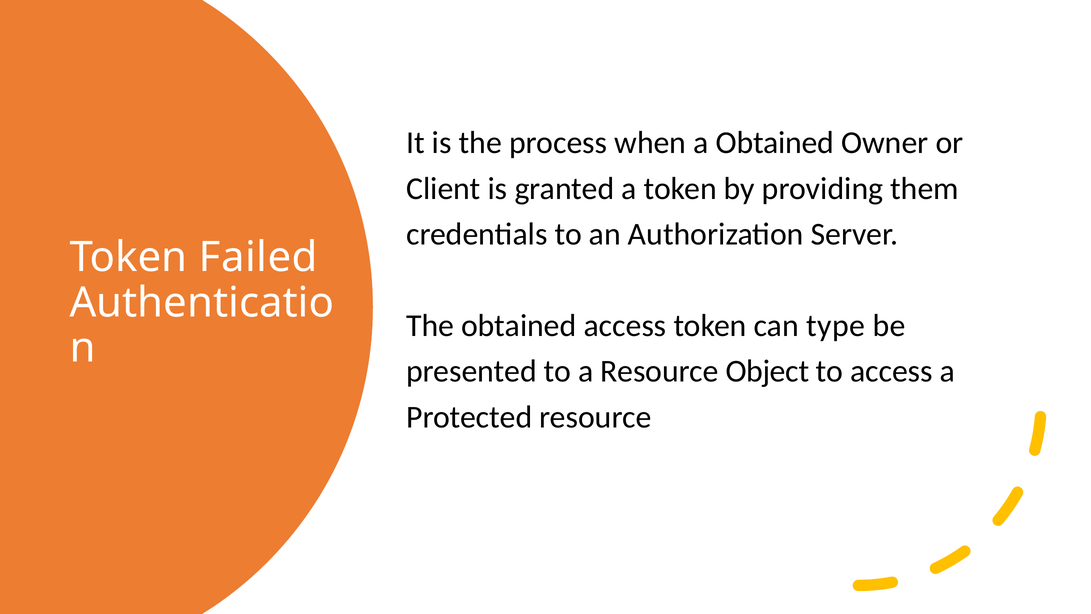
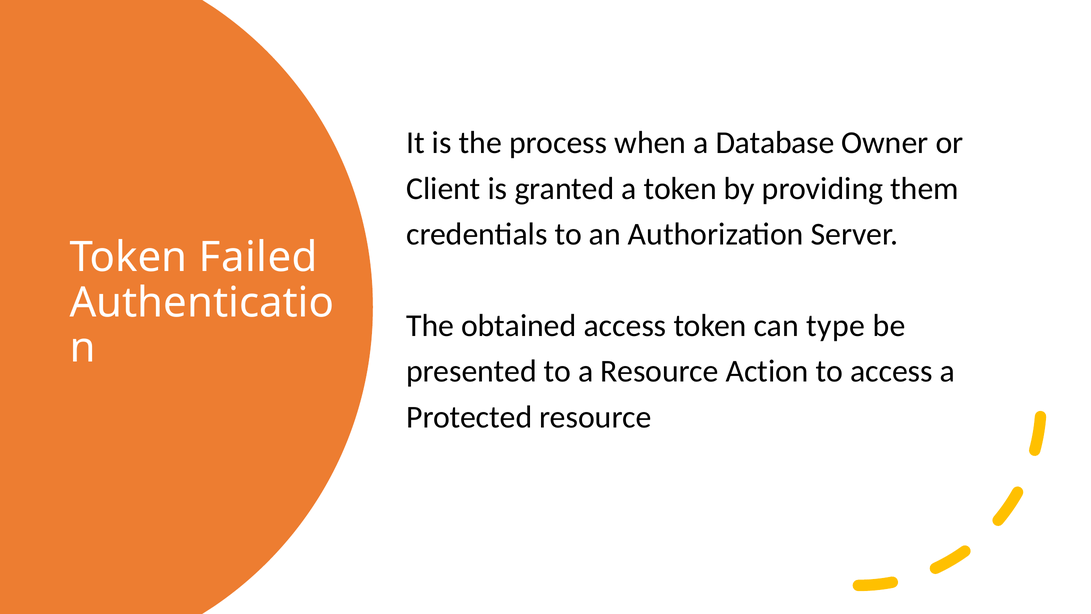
a Obtained: Obtained -> Database (775, 143)
Object: Object -> Action (767, 371)
